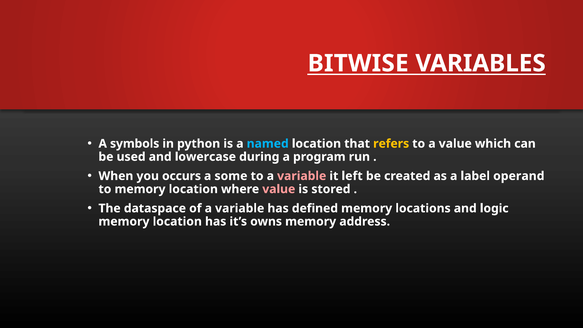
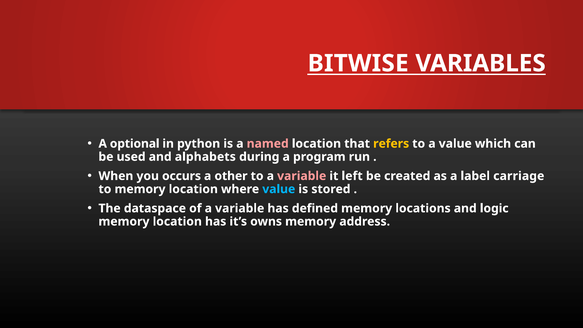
symbols: symbols -> optional (135, 144)
named colour: light blue -> pink (268, 144)
lowercase: lowercase -> alphabets (205, 157)
some: some -> other (231, 176)
operand: operand -> carriage (519, 176)
value colour: pink -> light blue (279, 189)
